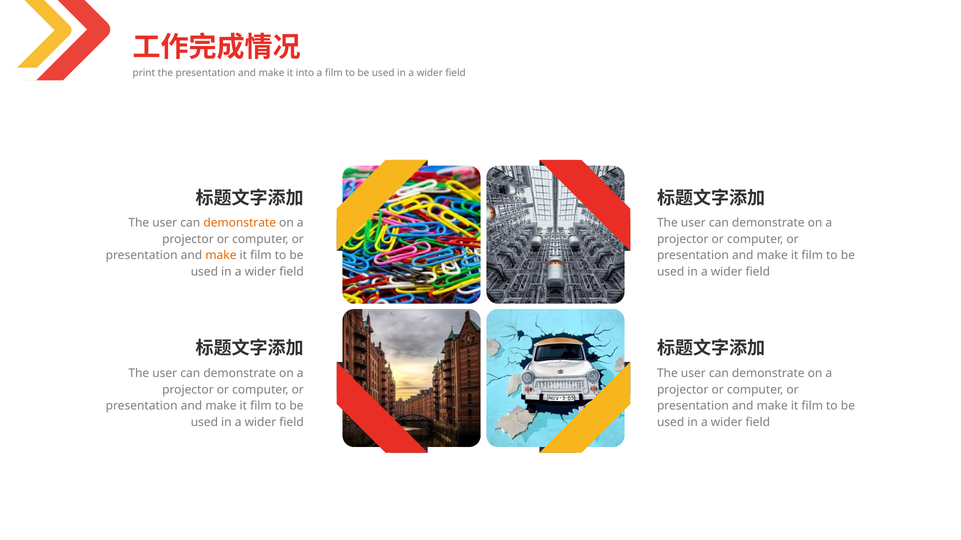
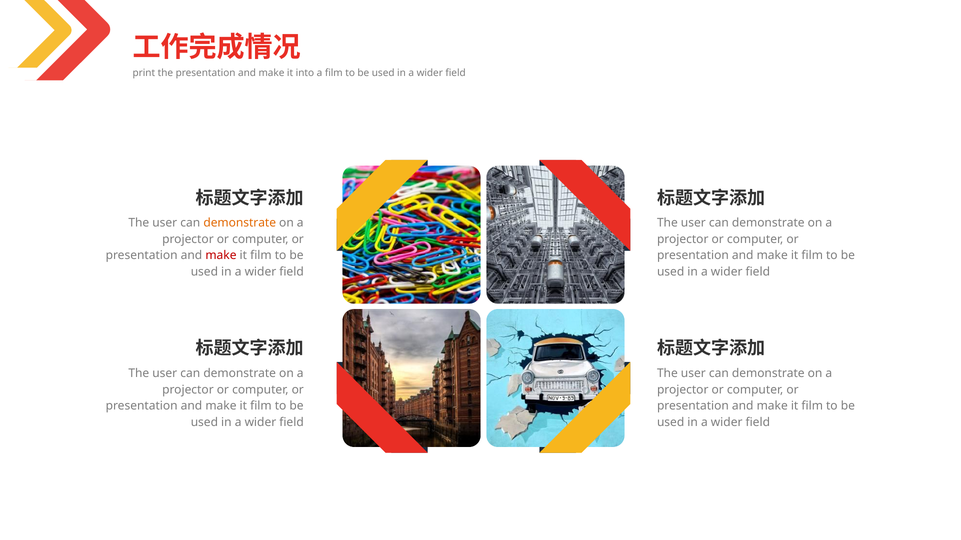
make colour: orange -> red (221, 256)
